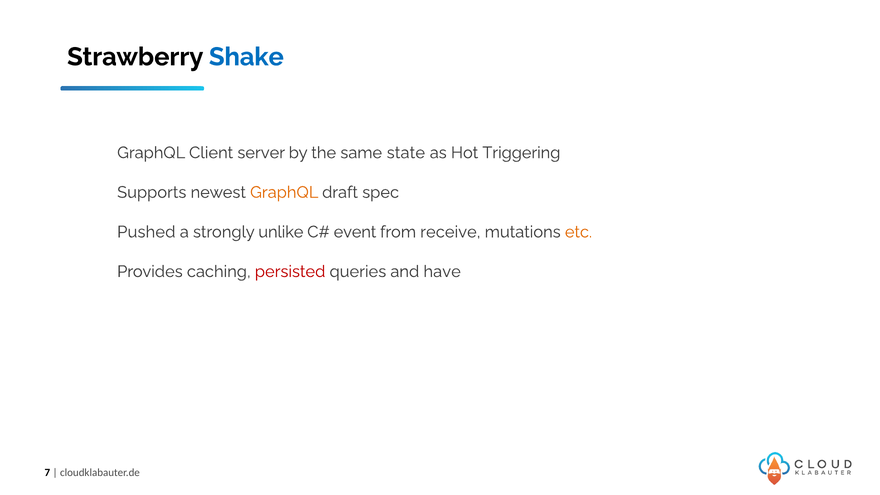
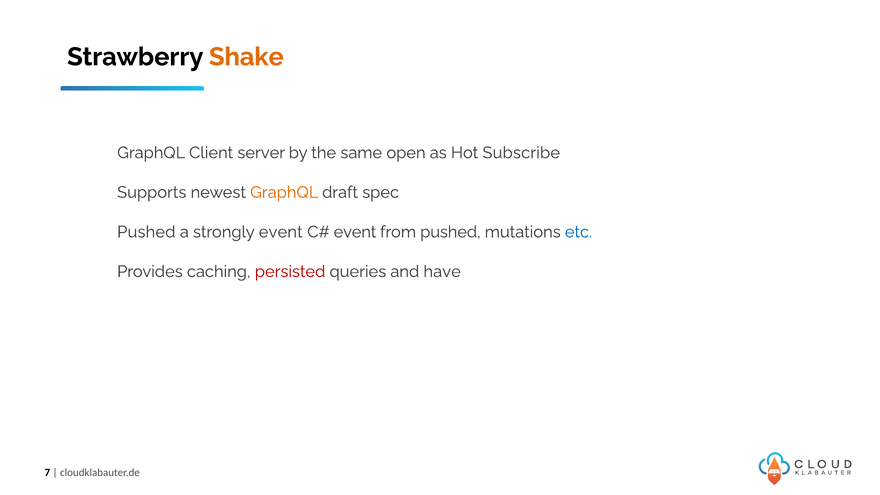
Shake colour: blue -> orange (246, 57)
state: state -> open (406, 153)
Triggering: Triggering -> Subscribe (521, 153)
strongly unlike: unlike -> event (281, 232)
from receive: receive -> pushed (450, 232)
etc colour: orange -> blue (578, 232)
